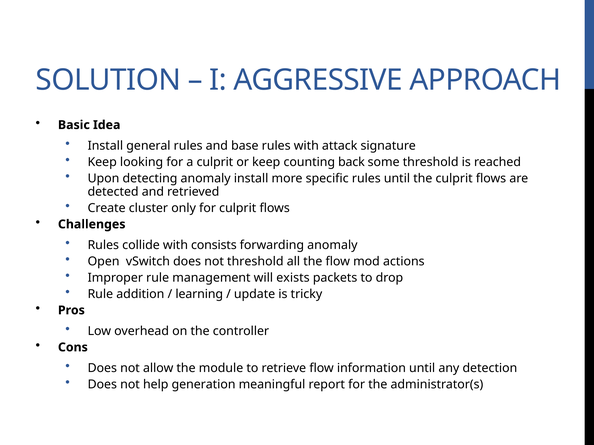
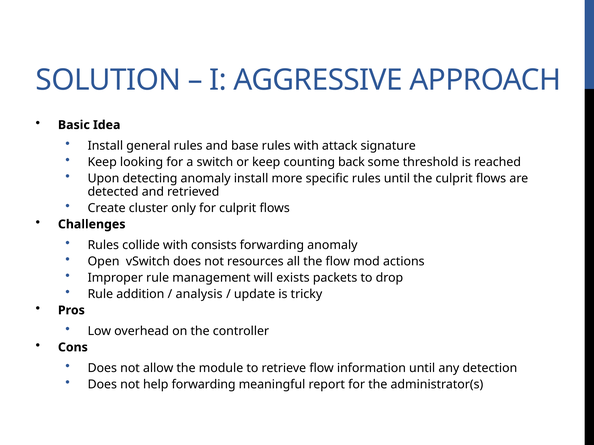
a culprit: culprit -> switch (215, 162)
not threshold: threshold -> resources (255, 262)
learning: learning -> analysis (199, 294)
help generation: generation -> forwarding (204, 385)
